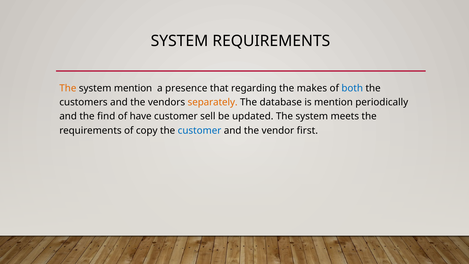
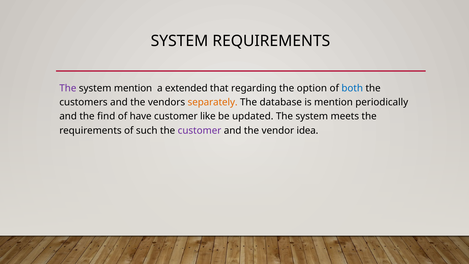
The colour: orange -> purple (68, 88)
presence: presence -> extended (186, 88)
makes: makes -> option (312, 88)
sell: sell -> like (208, 116)
copy: copy -> such (147, 130)
customer colour: blue -> purple (200, 130)
first: first -> idea (307, 130)
